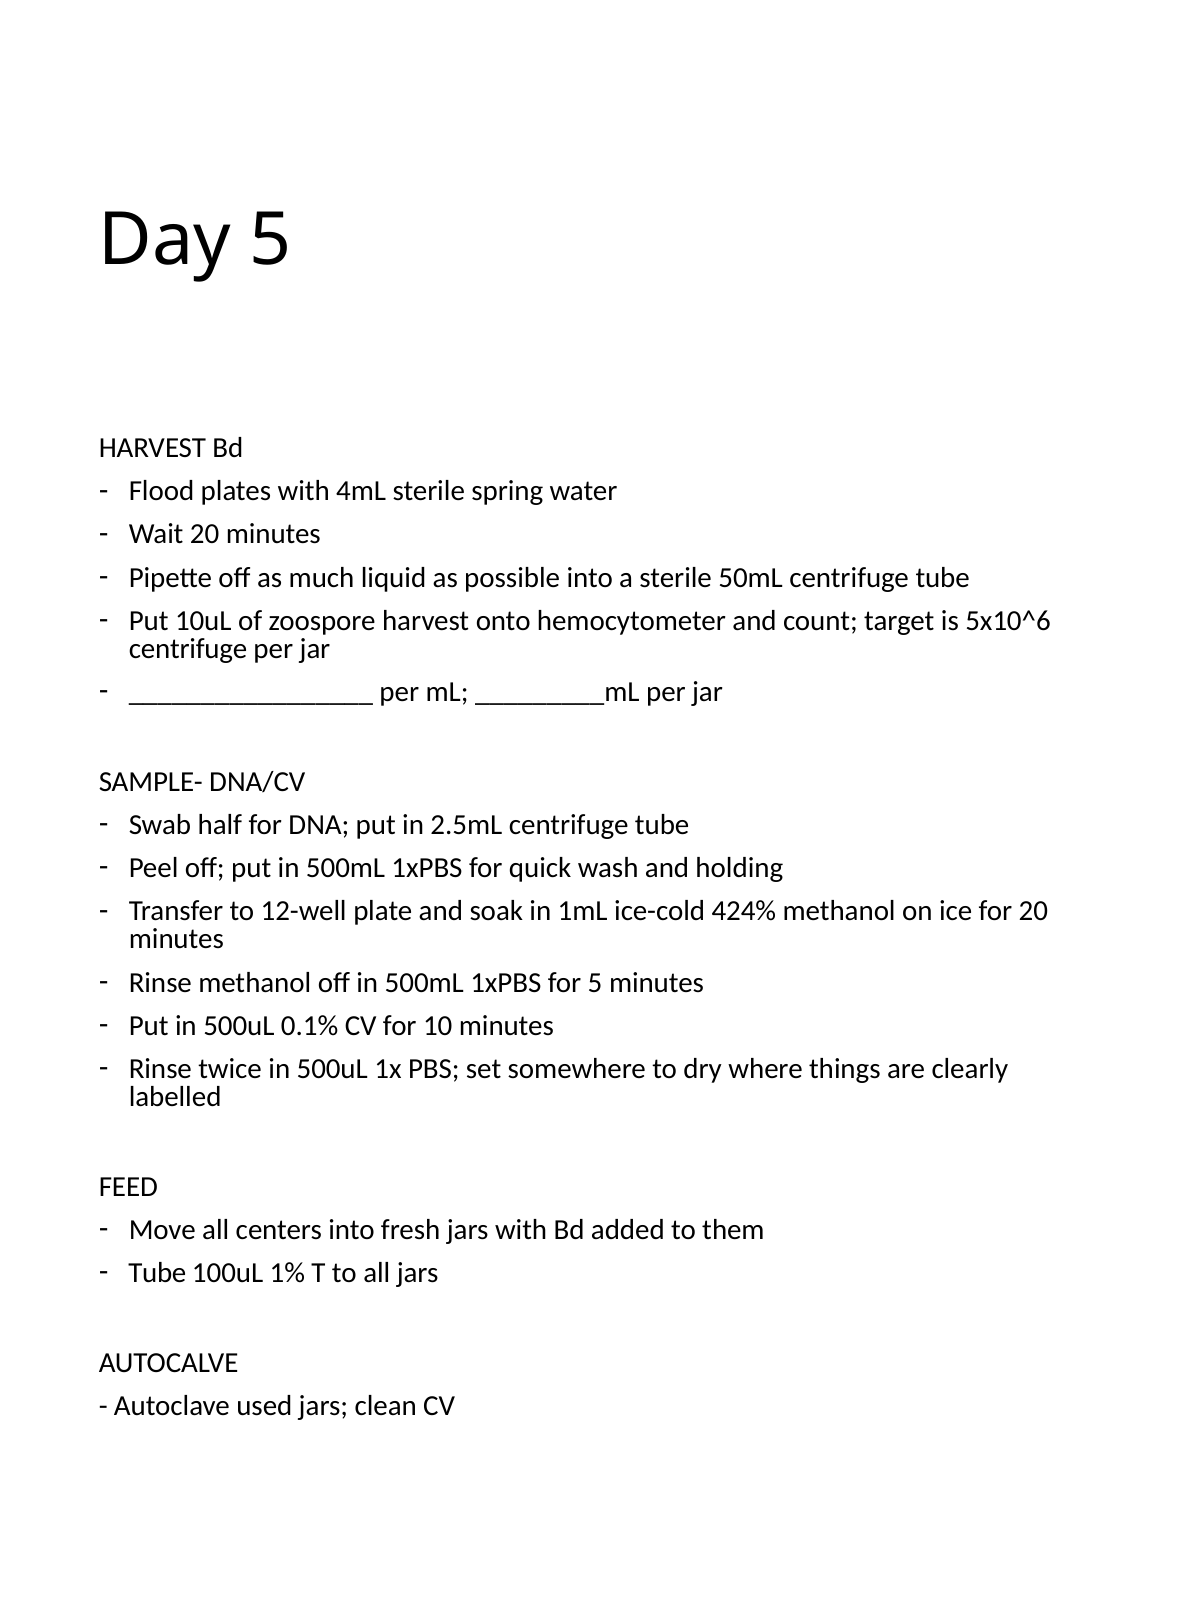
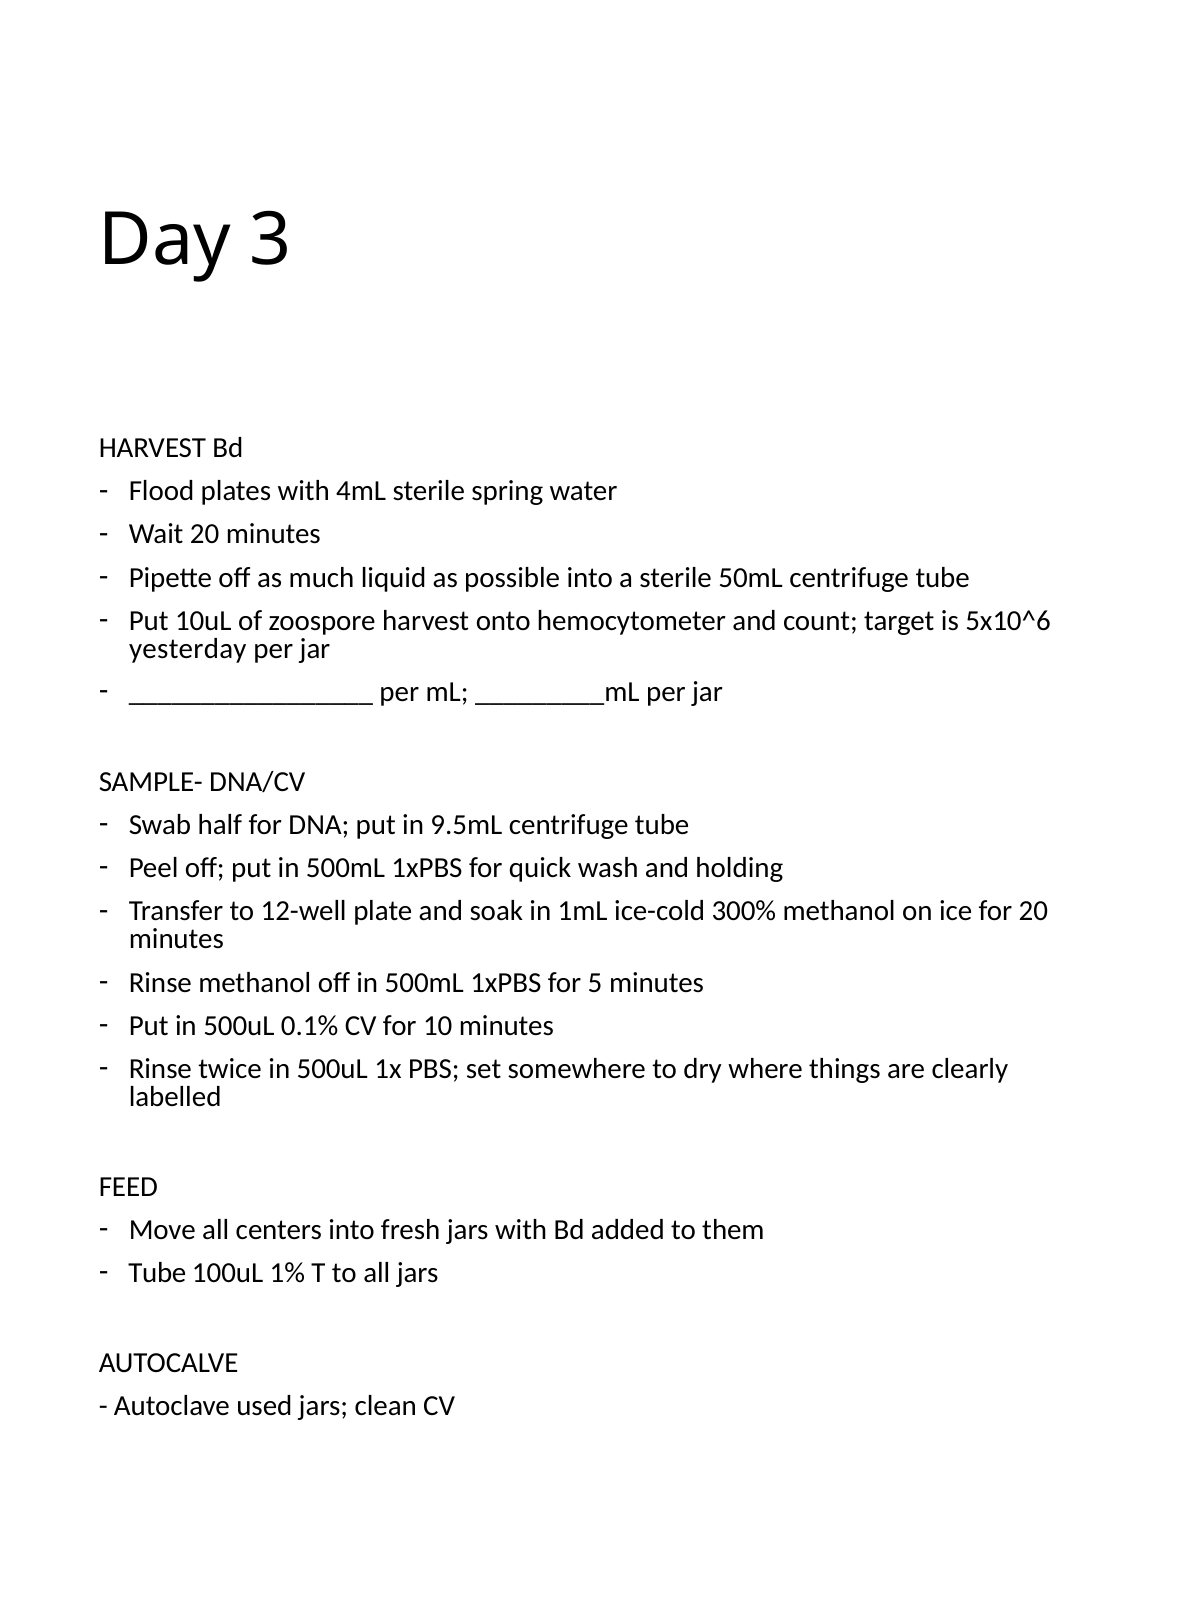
Day 5: 5 -> 3 (271, 240)
centrifuge: centrifuge -> yesterday (188, 649)
2.5mL: 2.5mL -> 9.5mL (466, 825)
424%: 424% -> 300% (744, 911)
